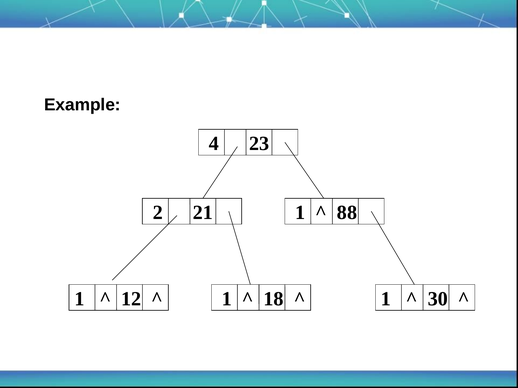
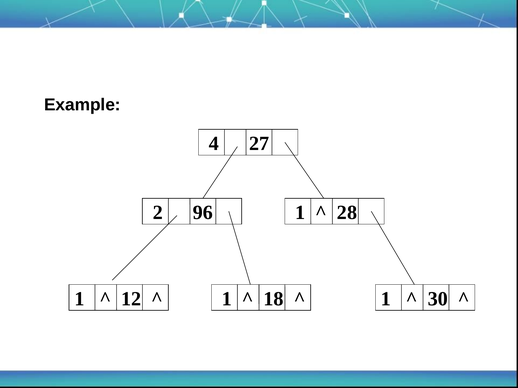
23: 23 -> 27 (259, 144)
21: 21 -> 96 (203, 213)
88: 88 -> 28 (347, 213)
